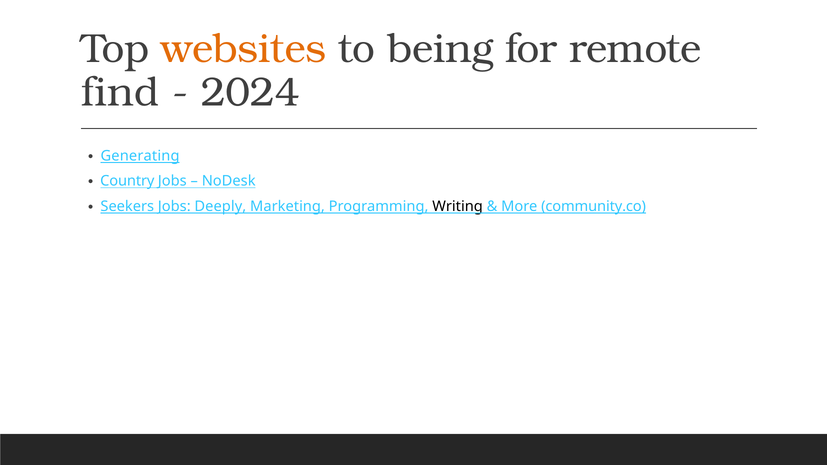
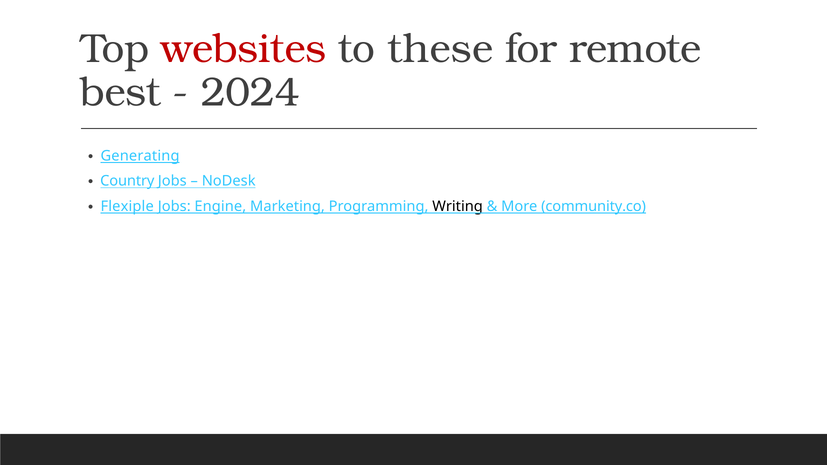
websites colour: orange -> red (244, 49)
being: being -> these (440, 49)
find: find -> best (121, 93)
Seekers: Seekers -> Flexiple (127, 206)
Deeply: Deeply -> Engine (220, 206)
